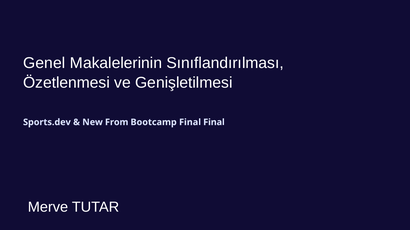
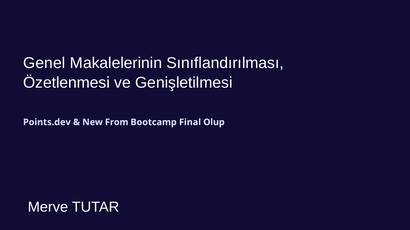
Sports.dev: Sports.dev -> Points.dev (47, 122)
Final Final: Final -> Olup (214, 122)
